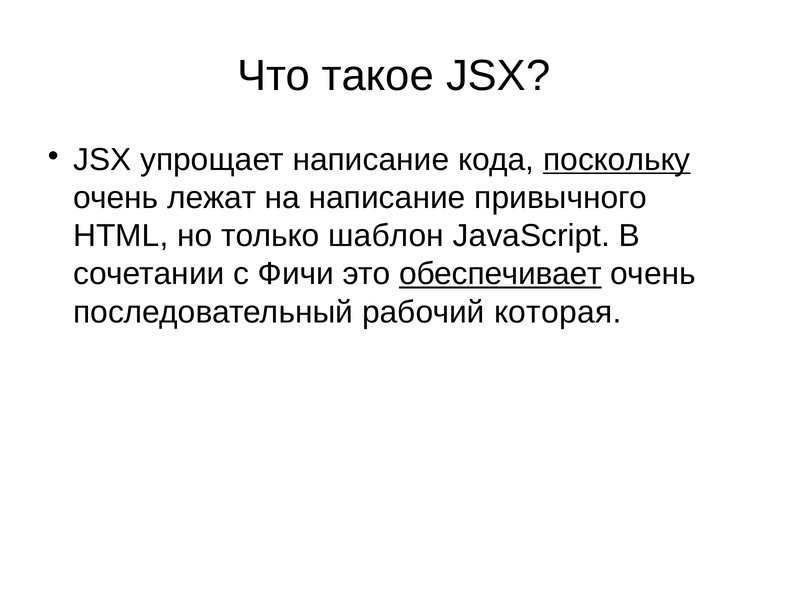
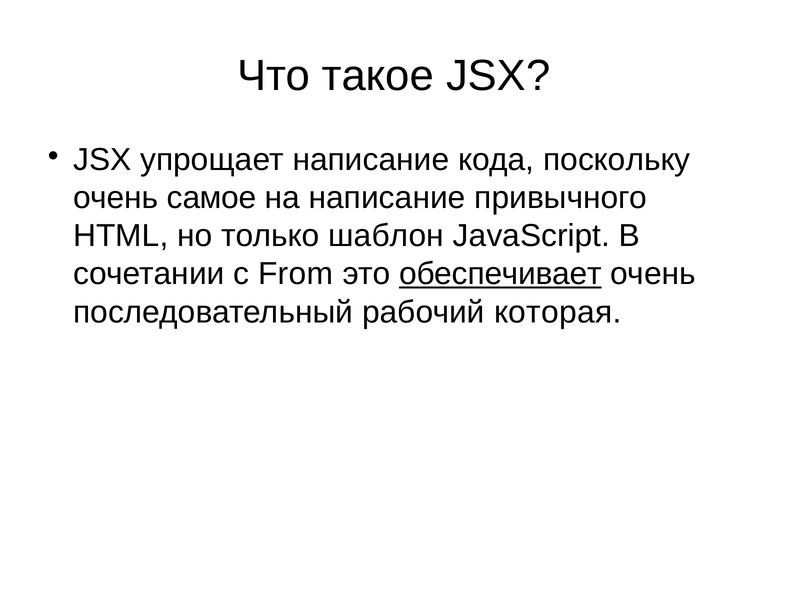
поскольку underline: present -> none (617, 160)
лежат: лежат -> самое (212, 198)
Фичи: Фичи -> From (296, 274)
